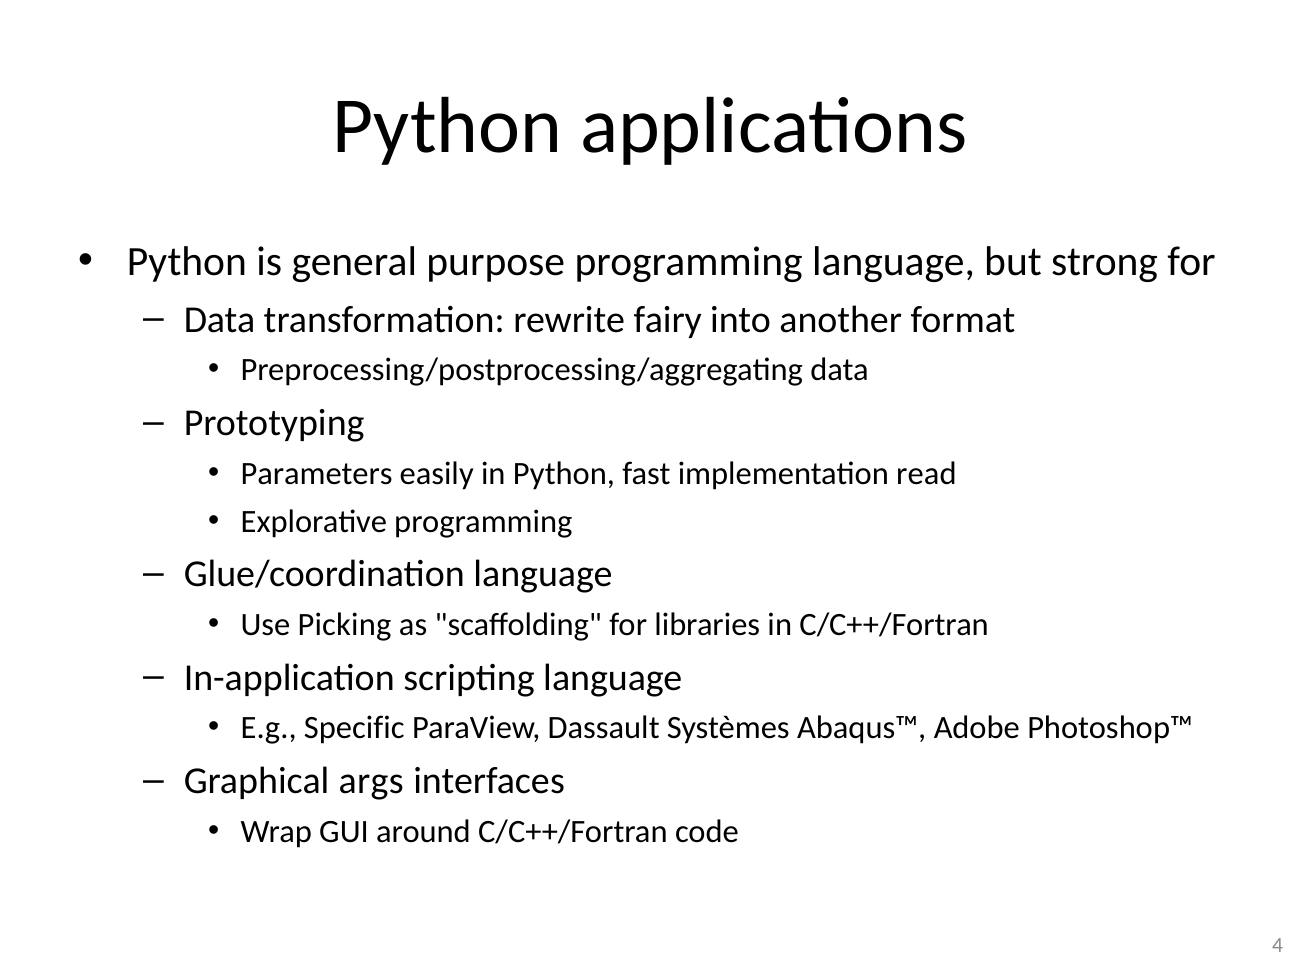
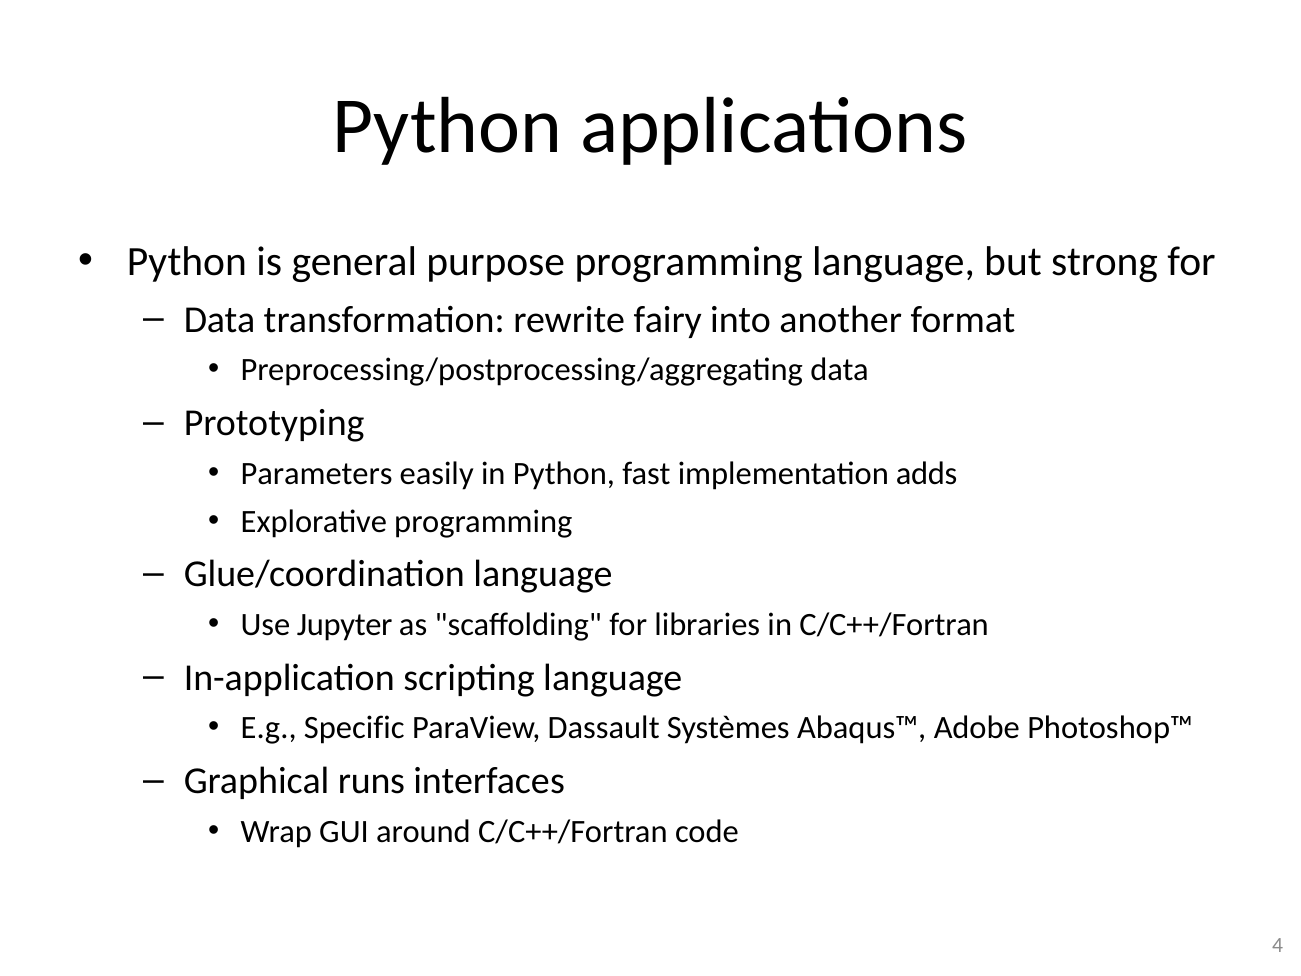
read: read -> adds (927, 474)
Picking: Picking -> Jupyter (345, 625)
args: args -> runs (371, 781)
